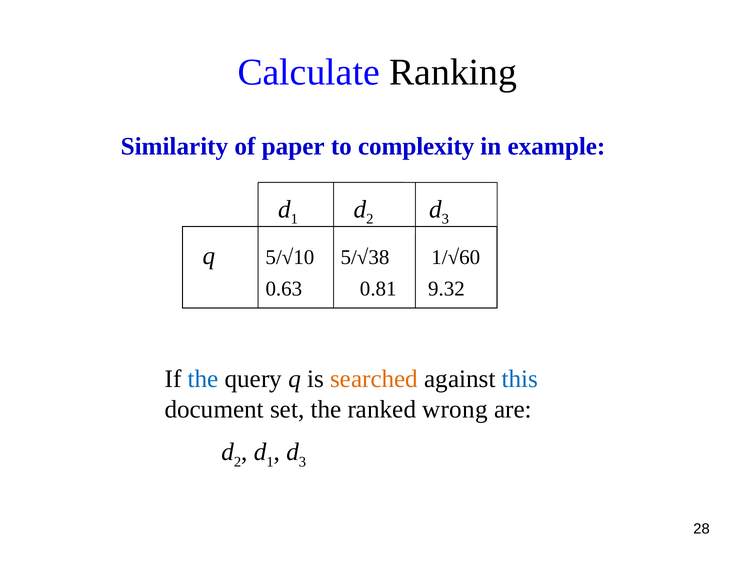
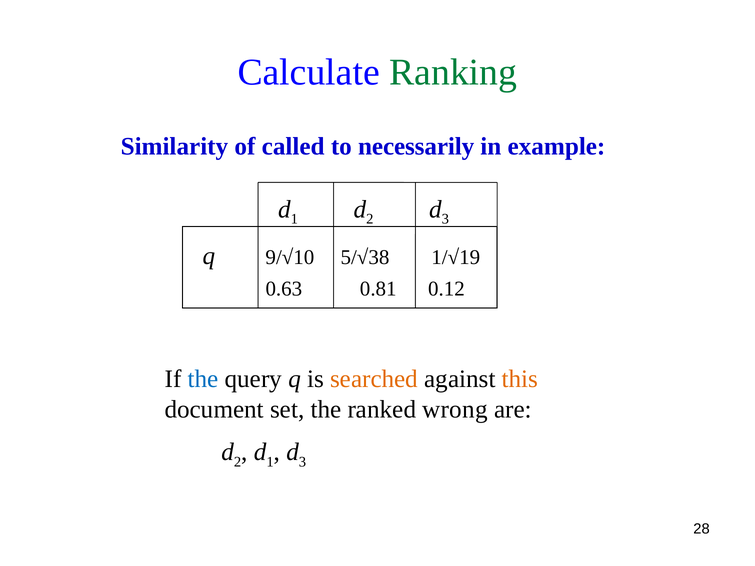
Ranking colour: black -> green (453, 72)
paper: paper -> called (293, 146)
complexity: complexity -> necessarily (416, 146)
5/√10: 5/√10 -> 9/√10 (290, 258)
1/√60: 1/√60 -> 1/√19 (456, 258)
9.32: 9.32 -> 0.12 (446, 289)
this colour: blue -> orange (520, 379)
